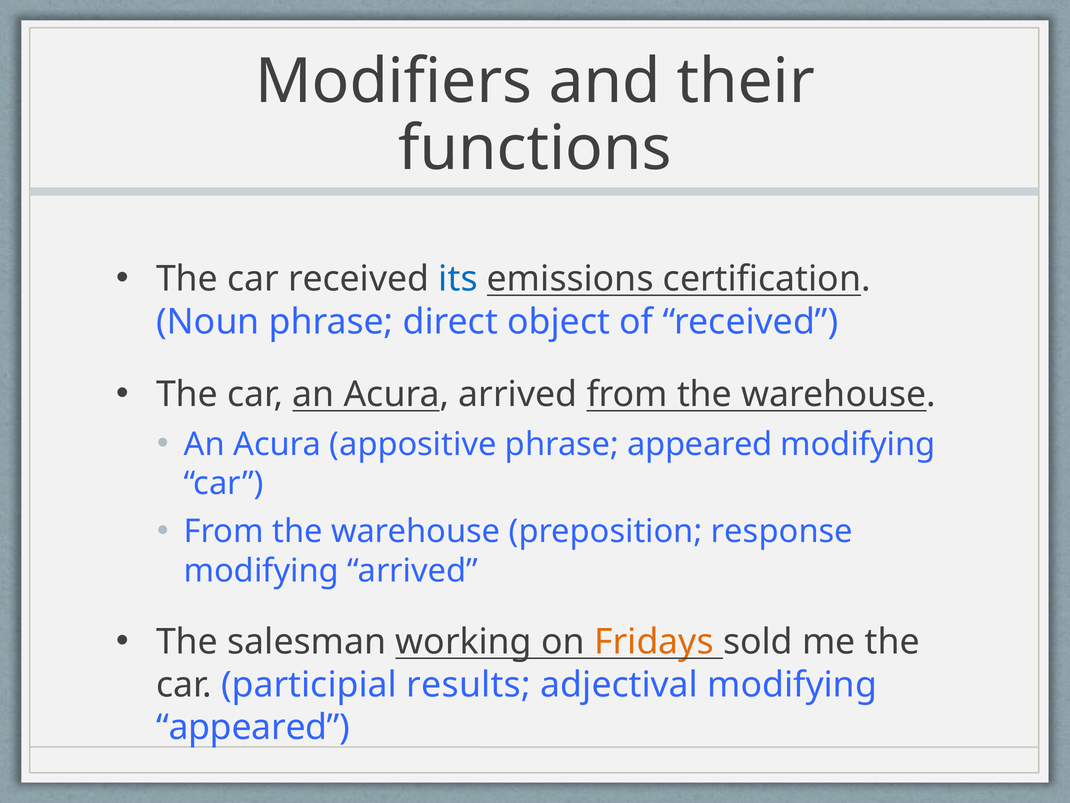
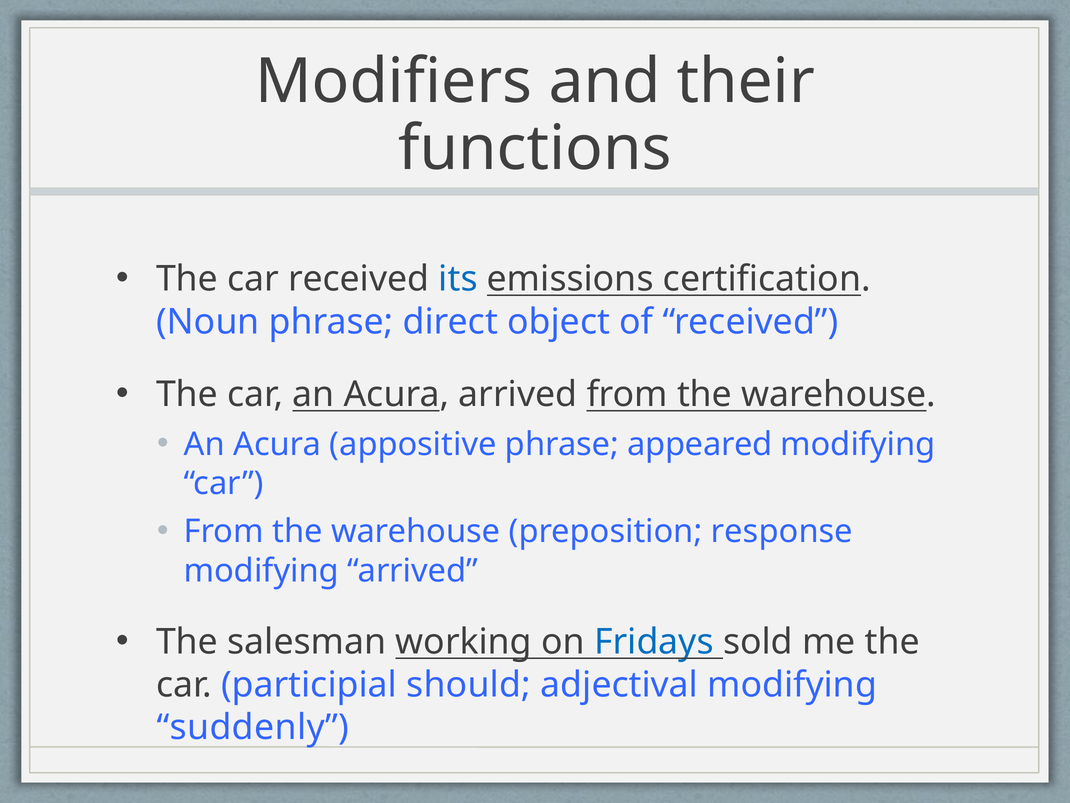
Fridays colour: orange -> blue (654, 642)
results: results -> should (469, 684)
appeared: appeared -> suddenly (253, 727)
